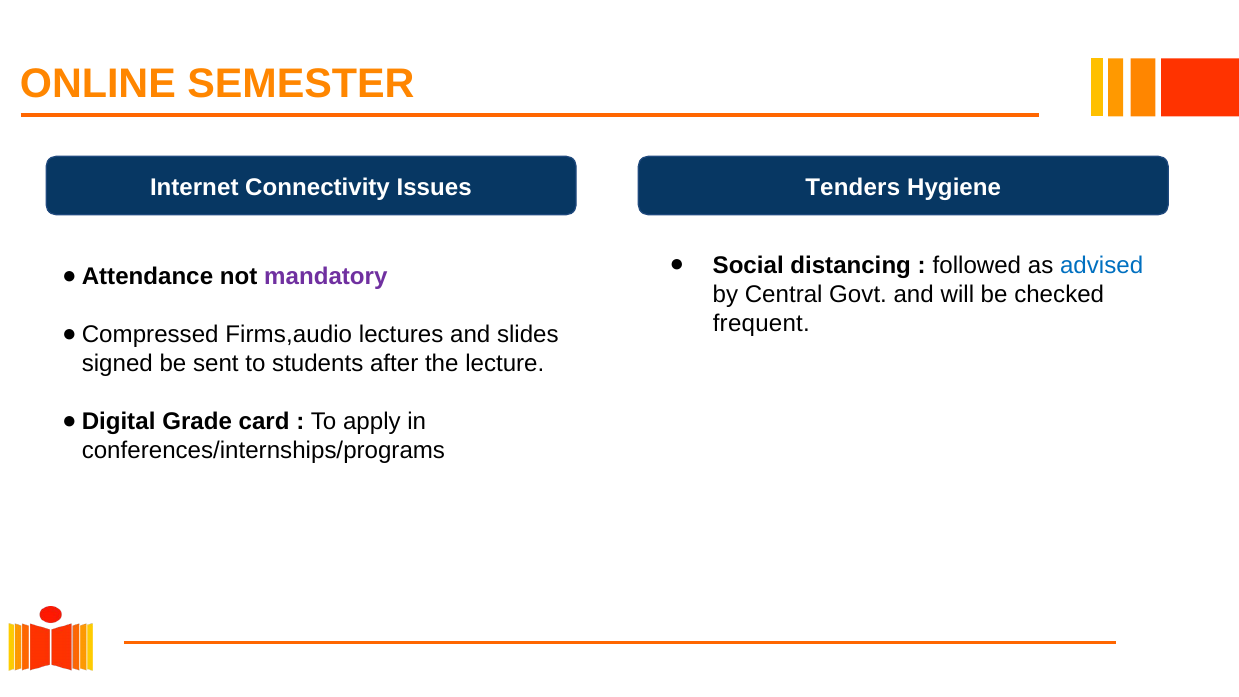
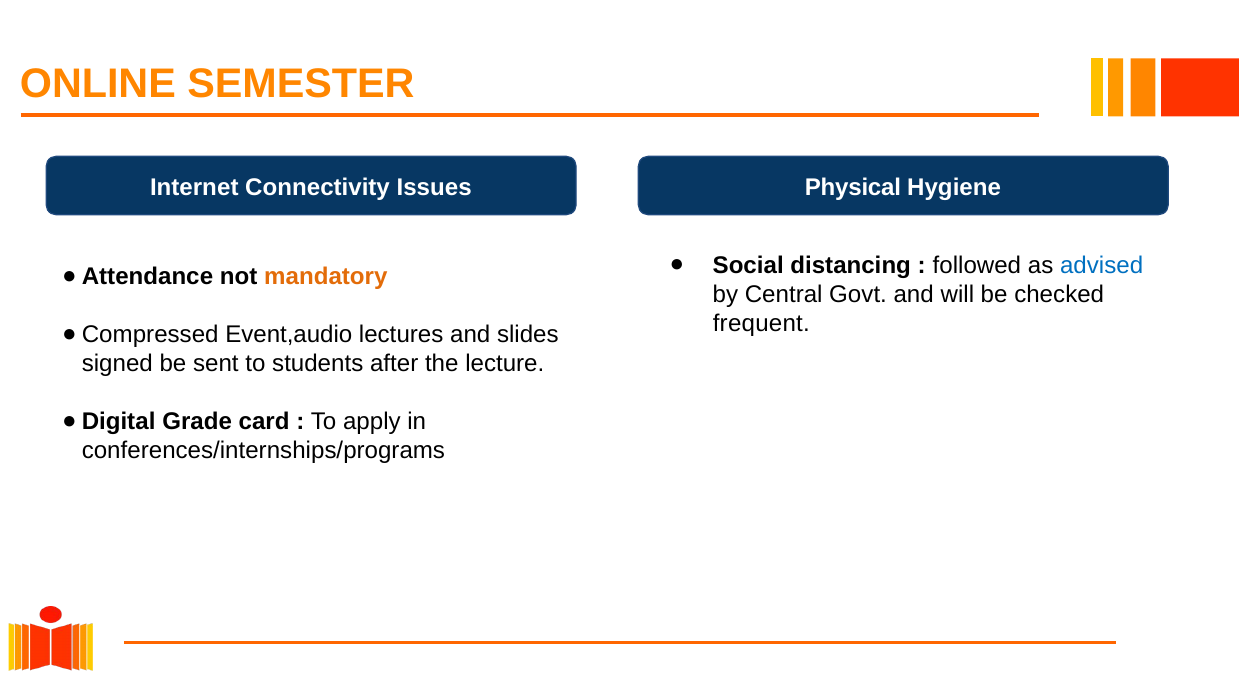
Tenders: Tenders -> Physical (853, 187)
mandatory colour: purple -> orange (326, 277)
Firms,audio: Firms,audio -> Event,audio (289, 335)
